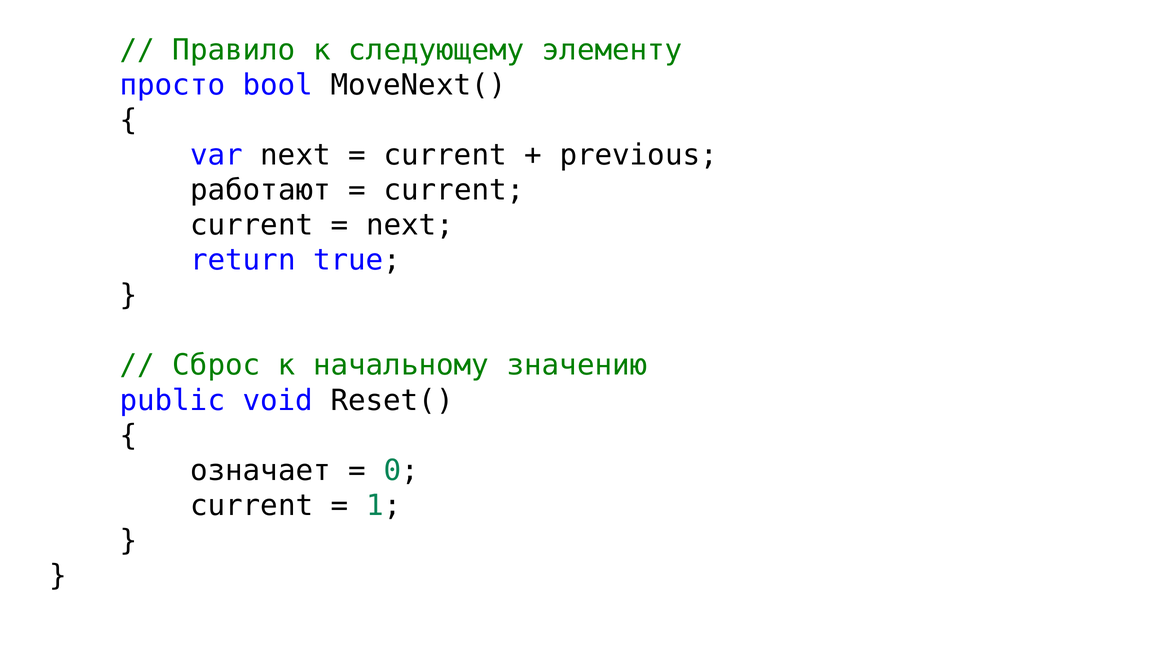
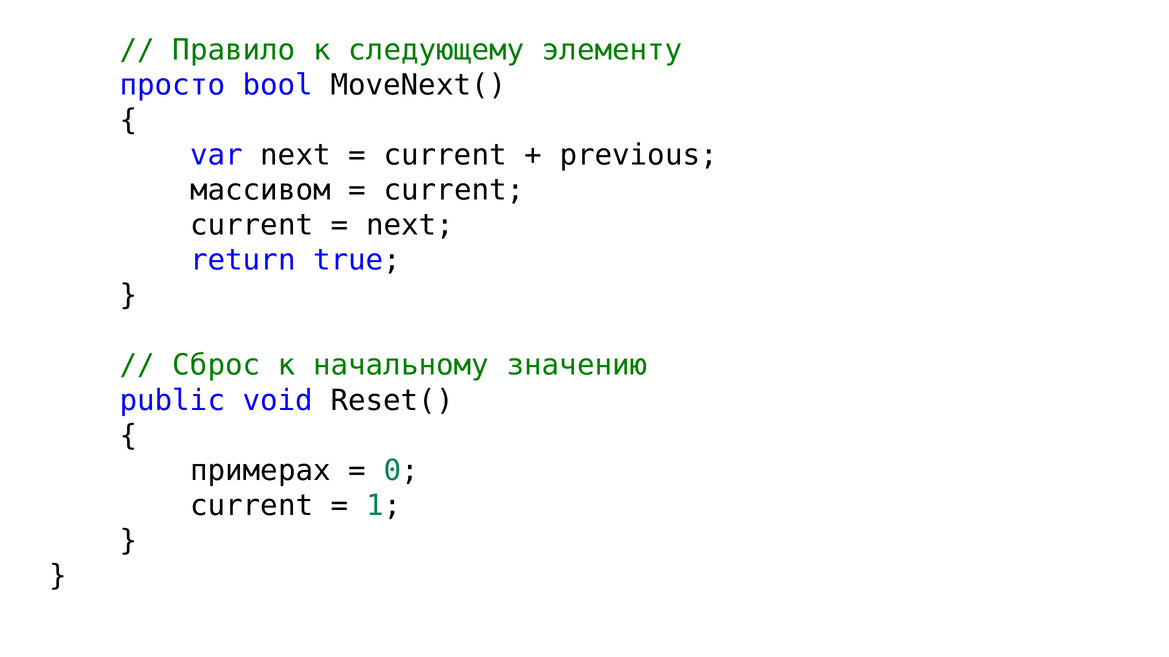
работают: работают -> массивом (260, 190)
означает: означает -> примерах (260, 471)
